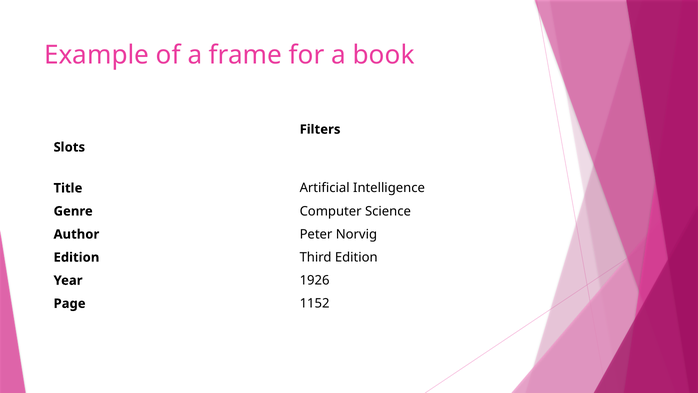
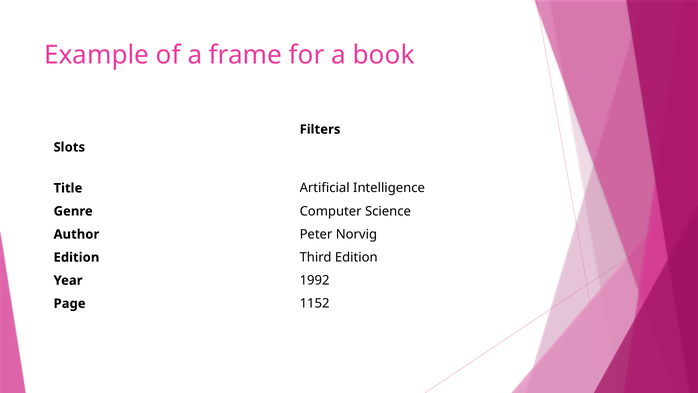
1926: 1926 -> 1992 (315, 280)
